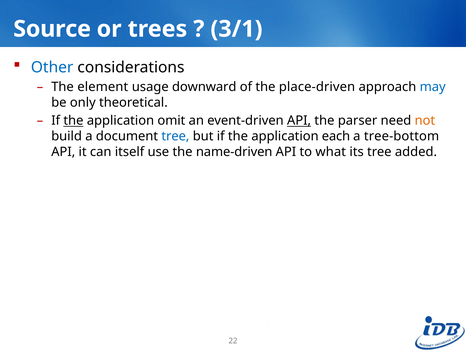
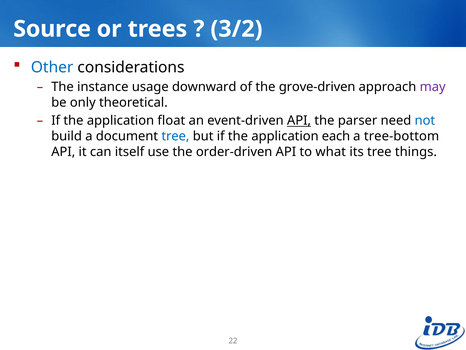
3/1: 3/1 -> 3/2 (236, 29)
element: element -> instance (103, 87)
place-driven: place-driven -> grove-driven (317, 87)
may colour: blue -> purple (433, 87)
the underline: present -> none (73, 121)
omit: omit -> float (171, 121)
not colour: orange -> blue (425, 121)
name-driven: name-driven -> order-driven (234, 152)
added: added -> things (416, 152)
